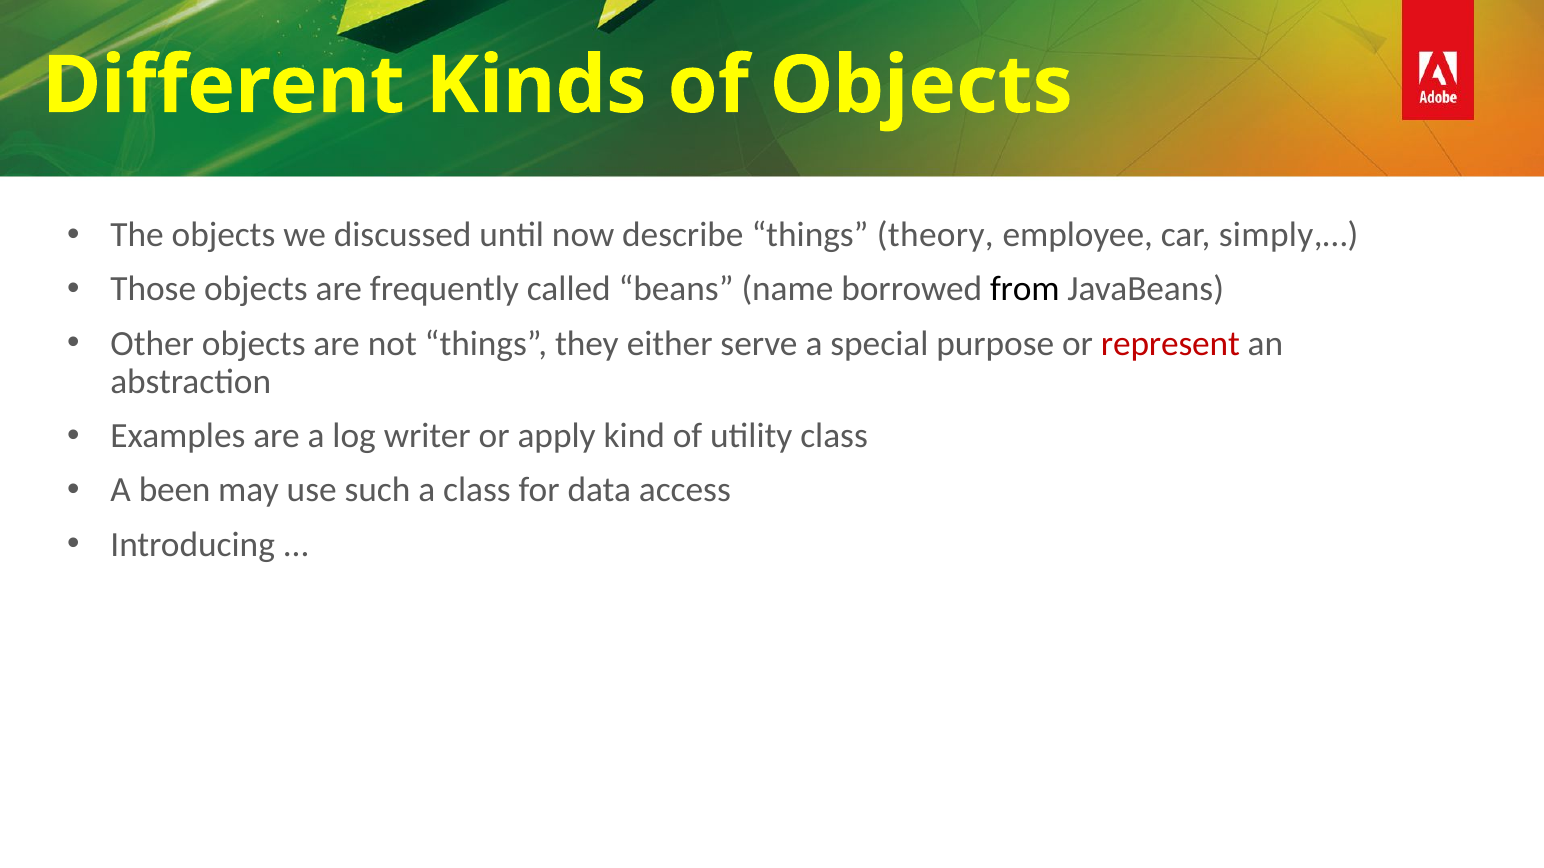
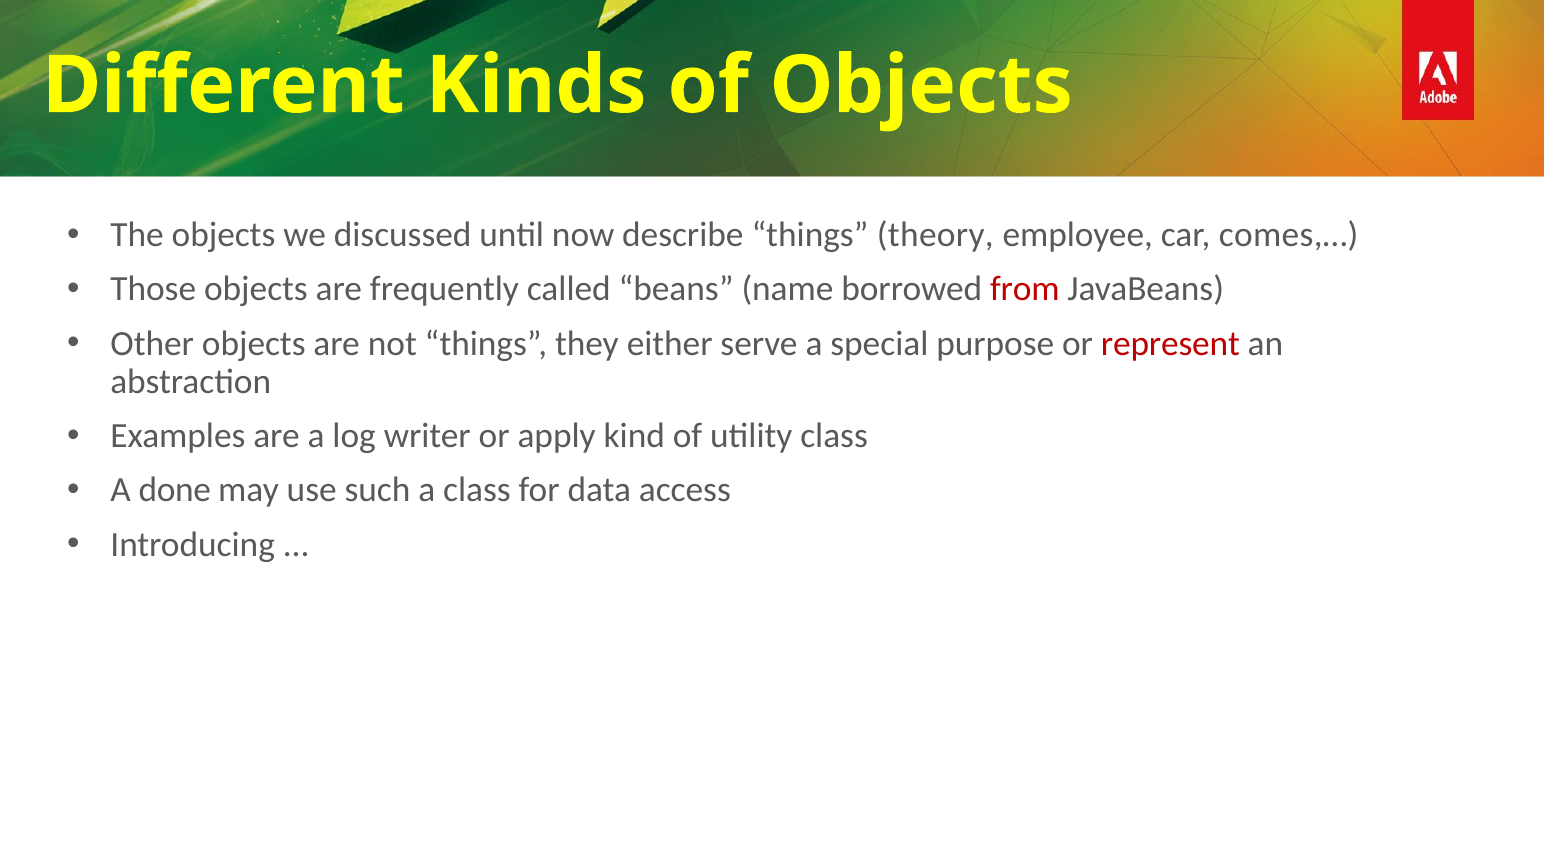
simply,…: simply,… -> comes,… (1289, 235)
from colour: black -> red (1025, 289)
been: been -> done (175, 490)
